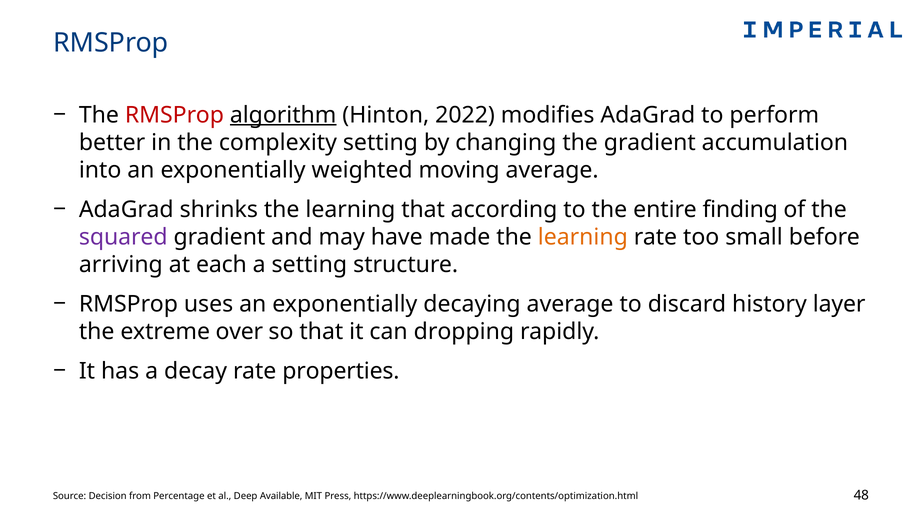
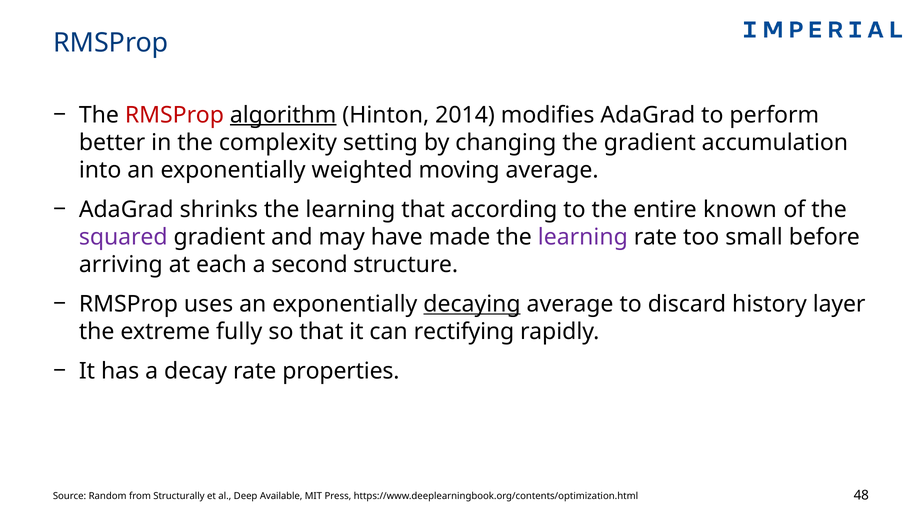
2022: 2022 -> 2014 (465, 115)
finding: finding -> known (740, 209)
learning colour: orange -> purple (583, 237)
a setting: setting -> second (310, 265)
decaying underline: none -> present (472, 304)
over: over -> fully (239, 331)
dropping: dropping -> rectifying (464, 331)
Decision: Decision -> Random (108, 496)
Percentage: Percentage -> Structurally (179, 496)
